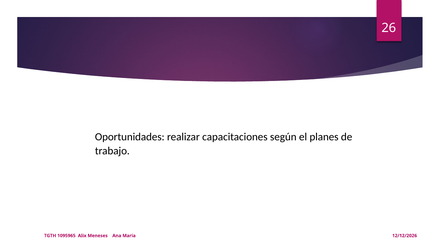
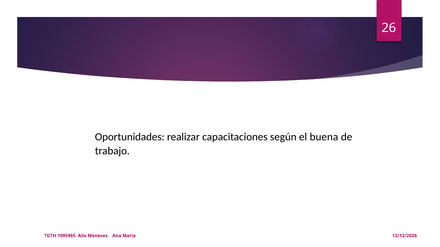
planes: planes -> buena (324, 137)
